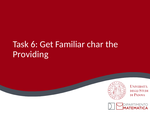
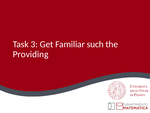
6: 6 -> 3 (34, 44)
char: char -> such (95, 44)
